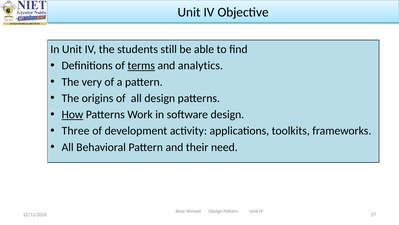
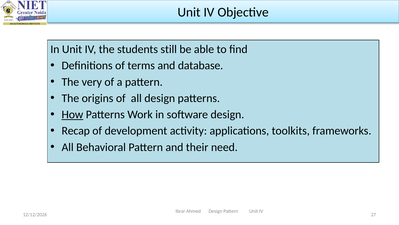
terms underline: present -> none (141, 65)
analytics: analytics -> database (201, 65)
Three: Three -> Recap (76, 131)
